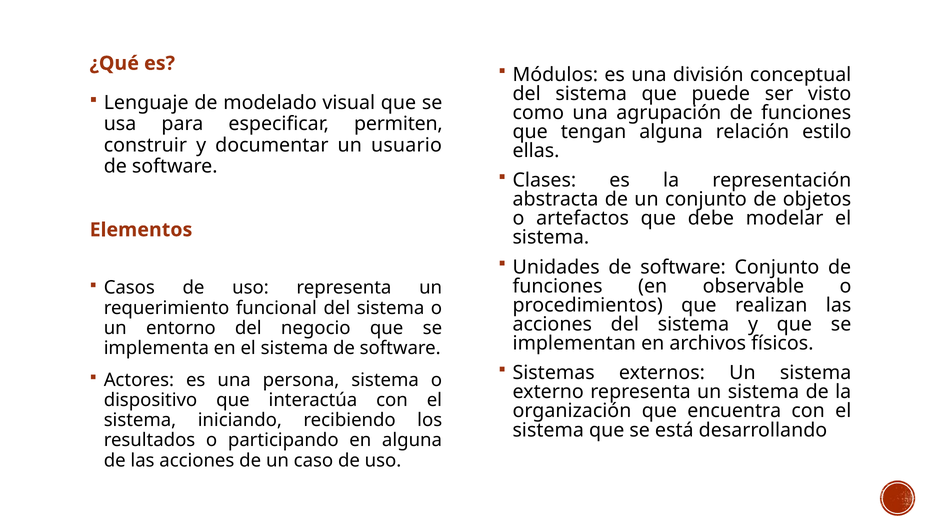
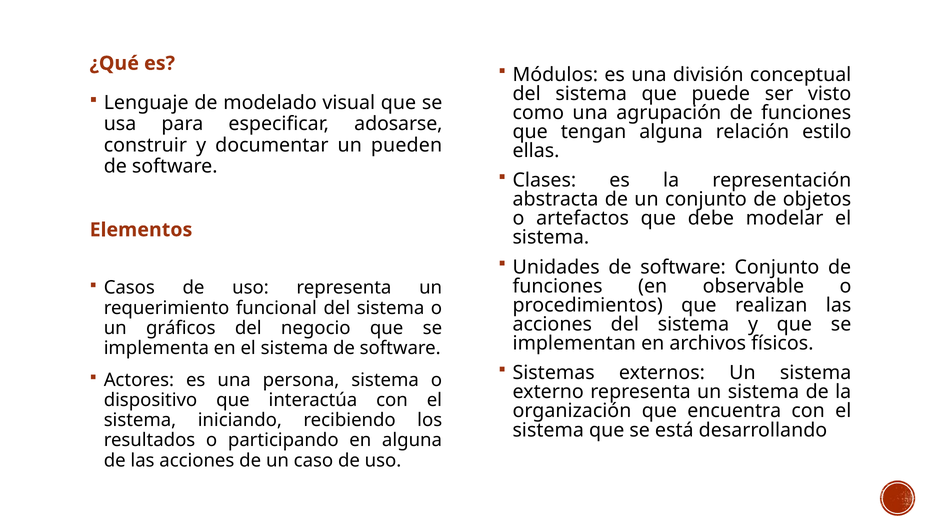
permiten: permiten -> adosarse (398, 124)
usuario: usuario -> pueden (407, 145)
entorno: entorno -> gráficos (181, 328)
